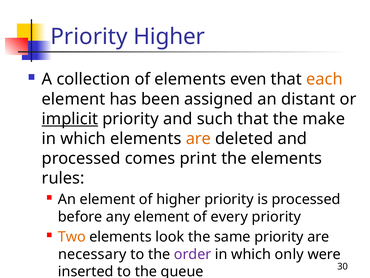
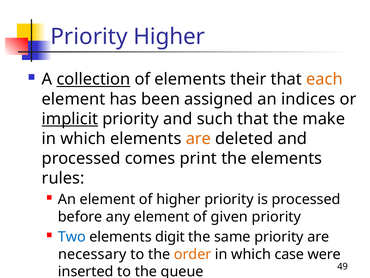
collection underline: none -> present (93, 79)
even: even -> their (248, 79)
distant: distant -> indices (308, 99)
every: every -> given (229, 216)
Two colour: orange -> blue (72, 237)
look: look -> digit (170, 237)
order colour: purple -> orange (193, 254)
only: only -> case (289, 254)
30: 30 -> 49 (343, 266)
